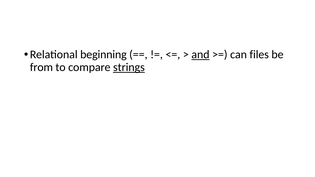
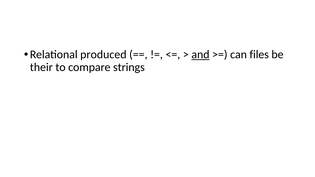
beginning: beginning -> produced (103, 55)
from: from -> their (41, 67)
strings underline: present -> none (129, 67)
